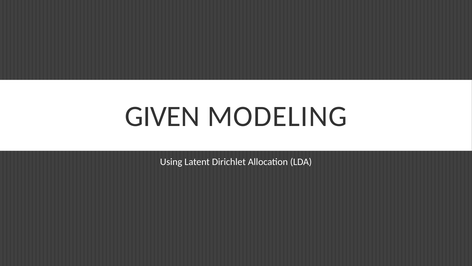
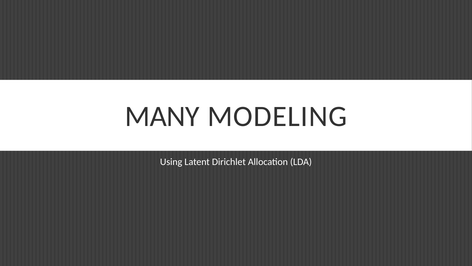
GIVEN: GIVEN -> MANY (162, 116)
